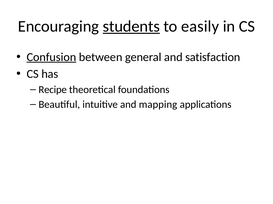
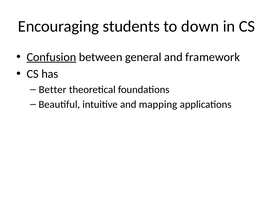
students underline: present -> none (131, 26)
easily: easily -> down (200, 26)
satisfaction: satisfaction -> framework (213, 57)
Recipe: Recipe -> Better (53, 90)
